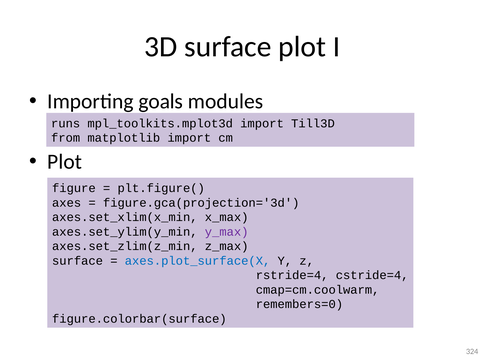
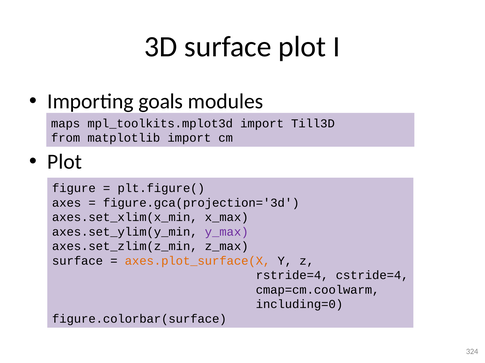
runs: runs -> maps (66, 124)
axes.plot_surface(X colour: blue -> orange (198, 261)
remembers=0: remembers=0 -> including=0 (299, 305)
